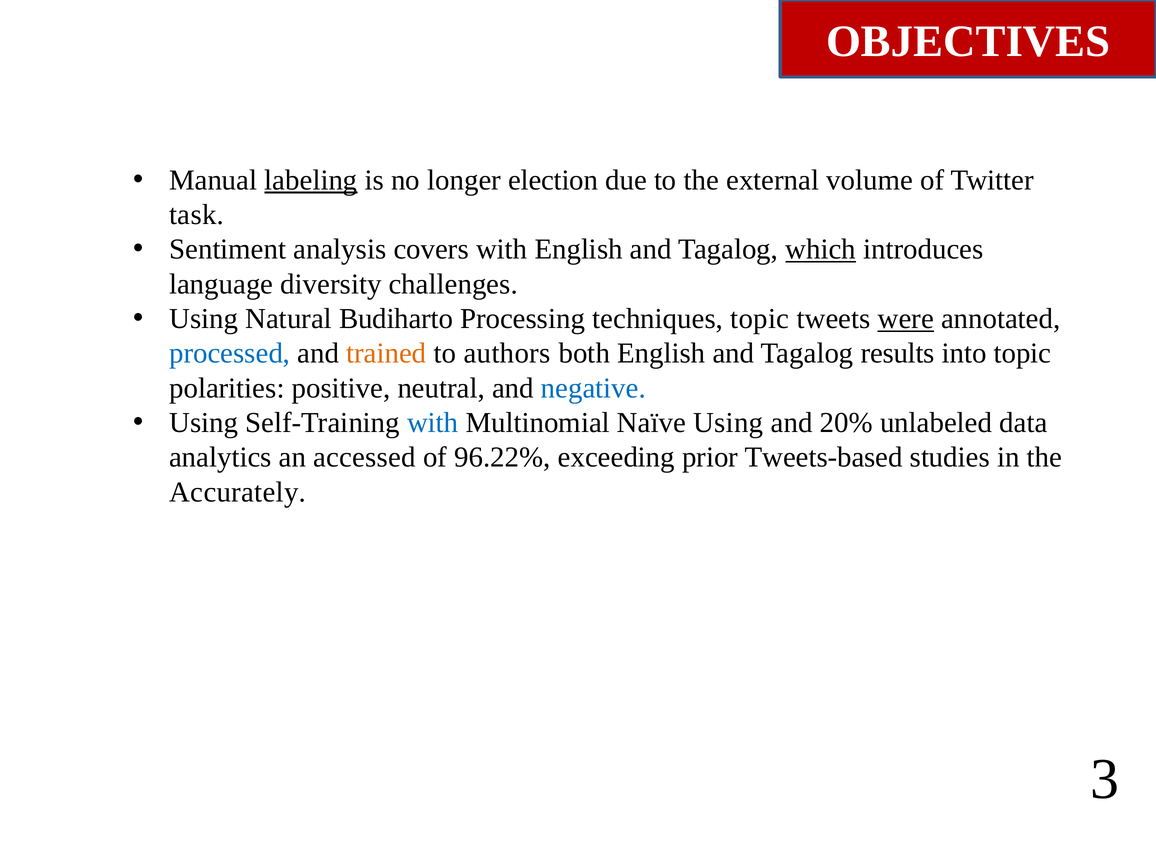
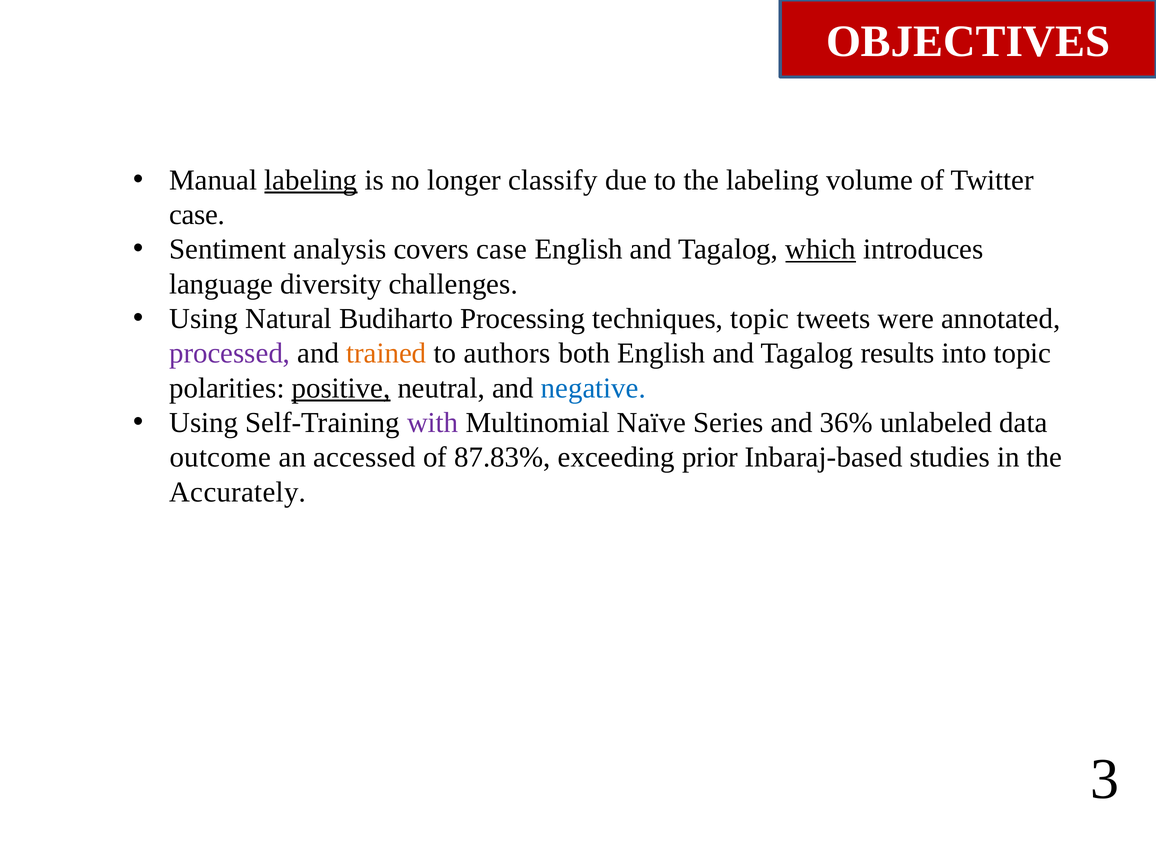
election: election -> classify (553, 180)
the external: external -> labeling (773, 180)
task: task -> case (197, 215)
covers with: with -> case (502, 249)
were underline: present -> none (906, 319)
processed colour: blue -> purple (230, 353)
positive underline: none -> present (341, 388)
with colour: blue -> purple (433, 423)
Naïve Using: Using -> Series (728, 423)
20%: 20% -> 36% (846, 423)
analytics: analytics -> outcome (220, 457)
96.22%: 96.22% -> 87.83% (502, 457)
Tweets-based: Tweets-based -> Inbaraj-based (824, 457)
